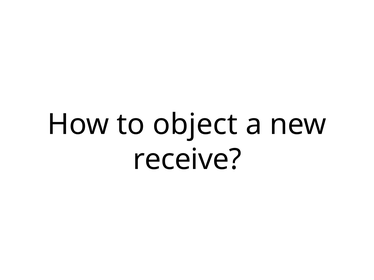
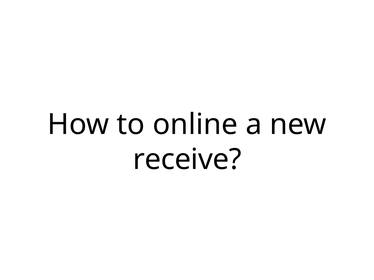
object: object -> online (195, 125)
